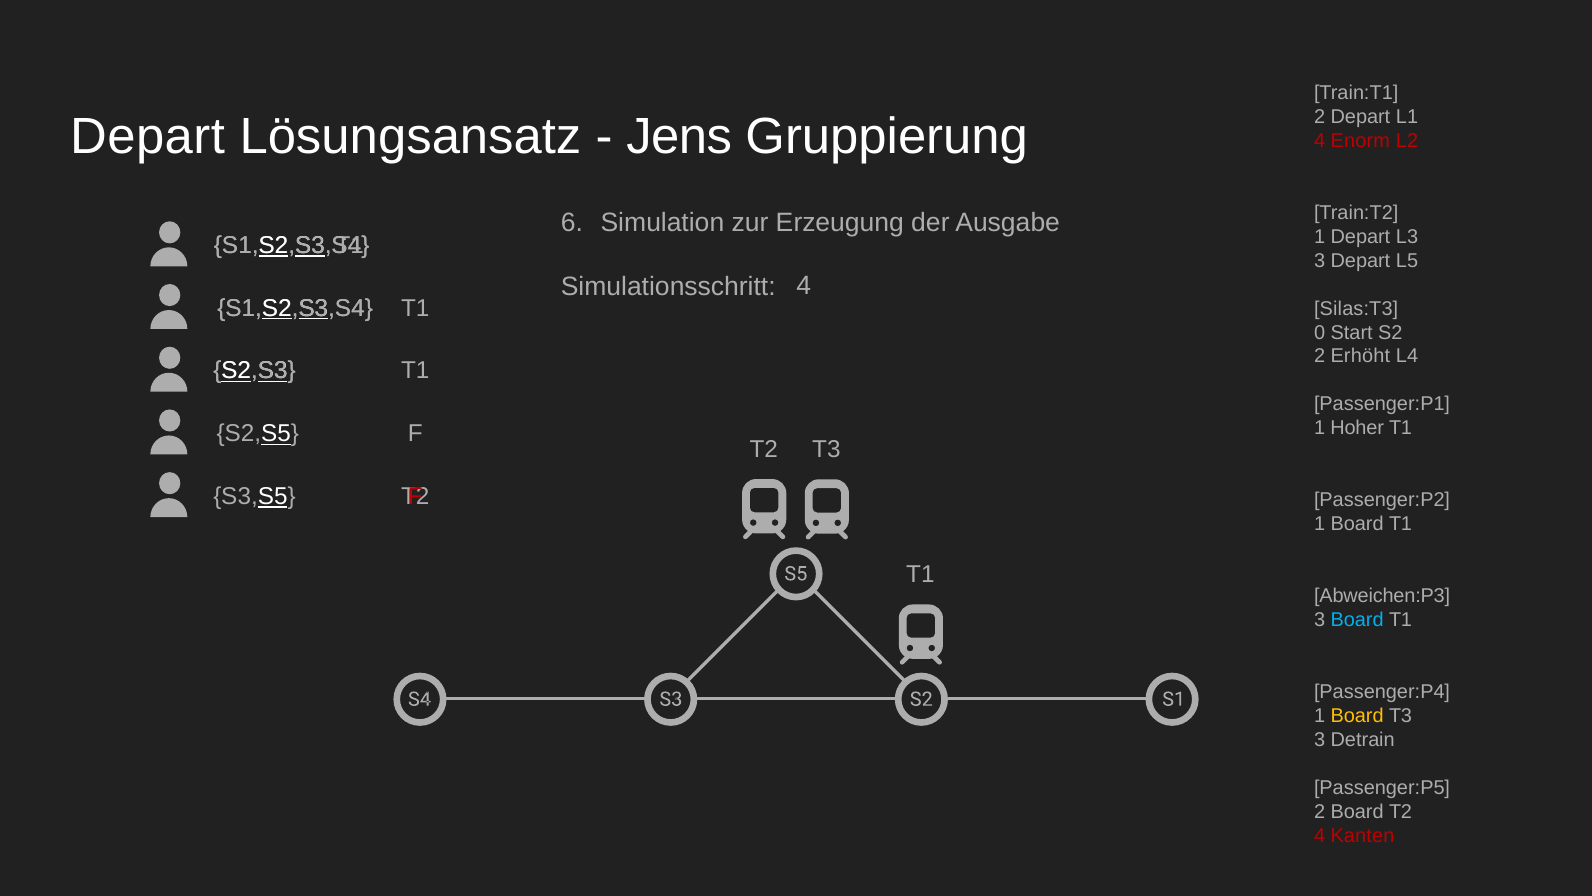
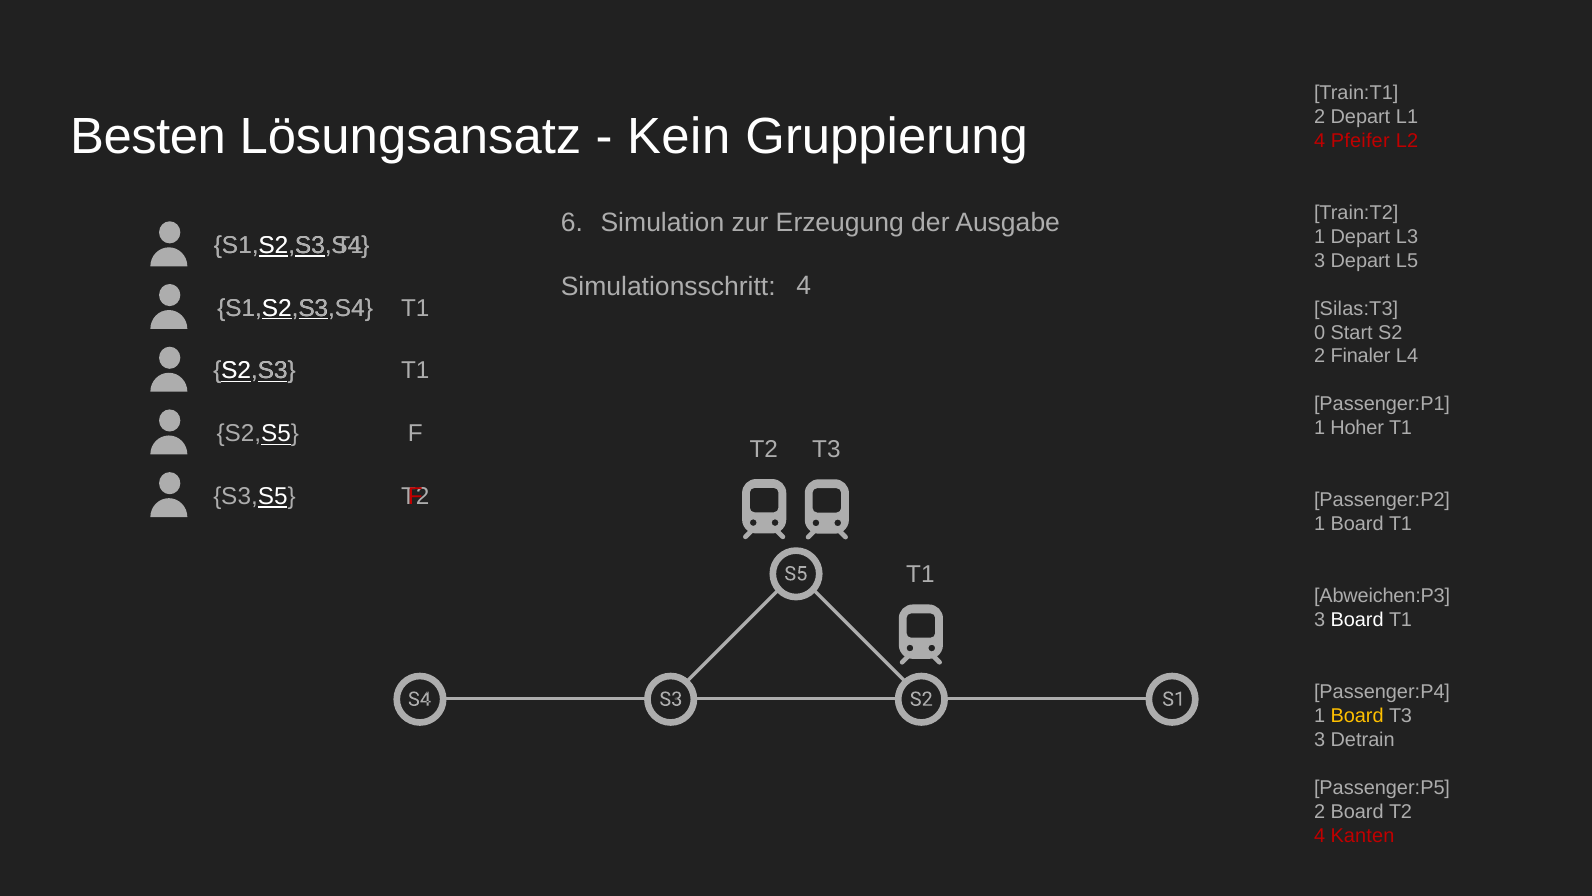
Depart: Depart -> Besten (148, 137)
Jens: Jens -> Kein (679, 137)
Enorm: Enorm -> Pfeifer (1360, 141)
Erhöht: Erhöht -> Finaler (1360, 356)
Board colour: light blue -> white (1357, 620)
